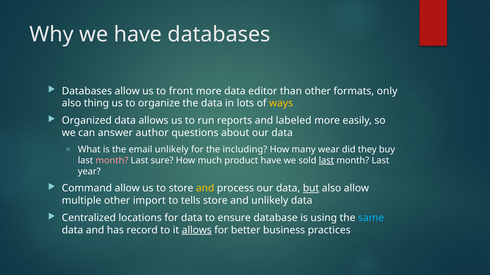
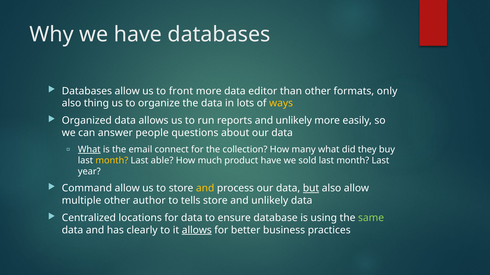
reports and labeled: labeled -> unlikely (294, 121)
author: author -> people (152, 133)
What underline: none -> present (89, 150)
email unlikely: unlikely -> connect (172, 150)
including: including -> collection (245, 150)
many wear: wear -> what (329, 150)
month colour: pink -> yellow (112, 161)
sure: sure -> able (162, 161)
last underline: present -> none (326, 161)
import: import -> author (149, 201)
same colour: light blue -> light green (371, 218)
record: record -> clearly (142, 231)
